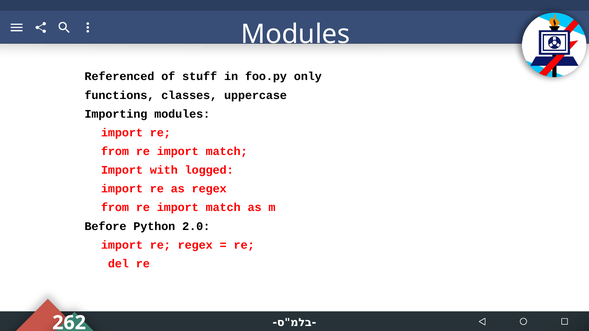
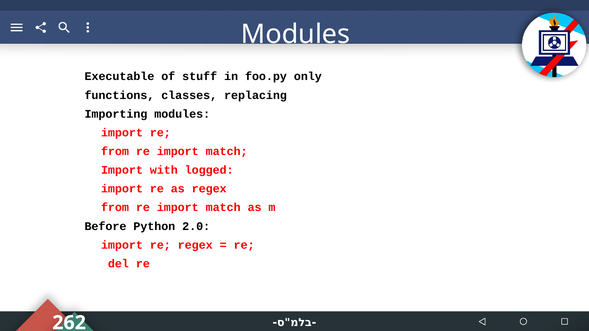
Referenced: Referenced -> Executable (119, 77)
uppercase: uppercase -> replacing (256, 95)
